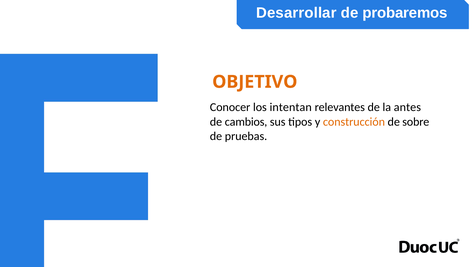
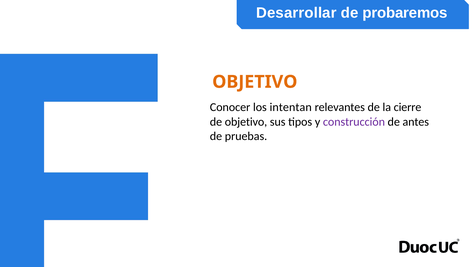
antes: antes -> cierre (408, 107)
de cambios: cambios -> objetivo (246, 122)
construcción colour: orange -> purple (354, 122)
sobre: sobre -> antes (416, 122)
